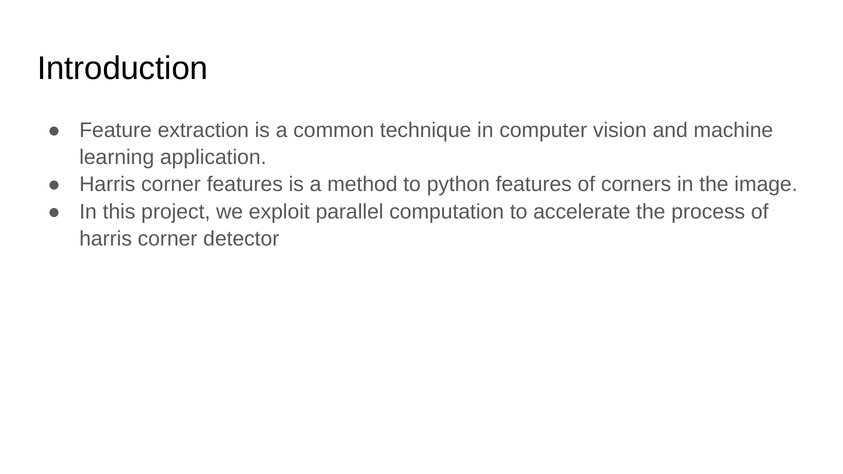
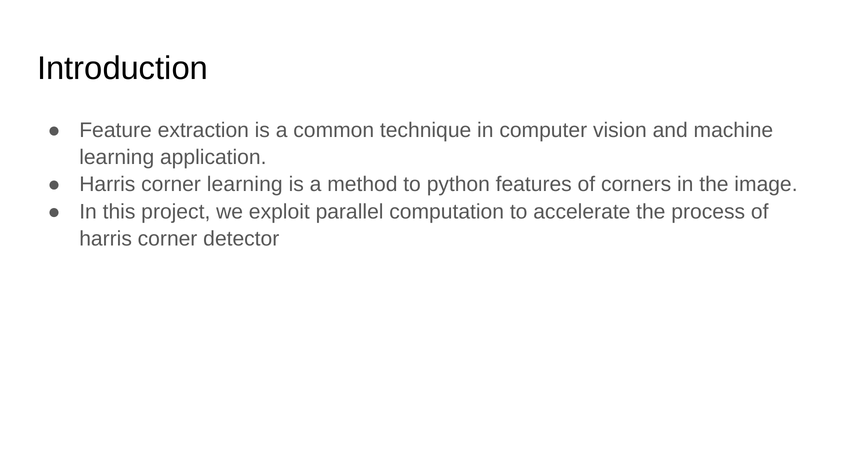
corner features: features -> learning (245, 185)
